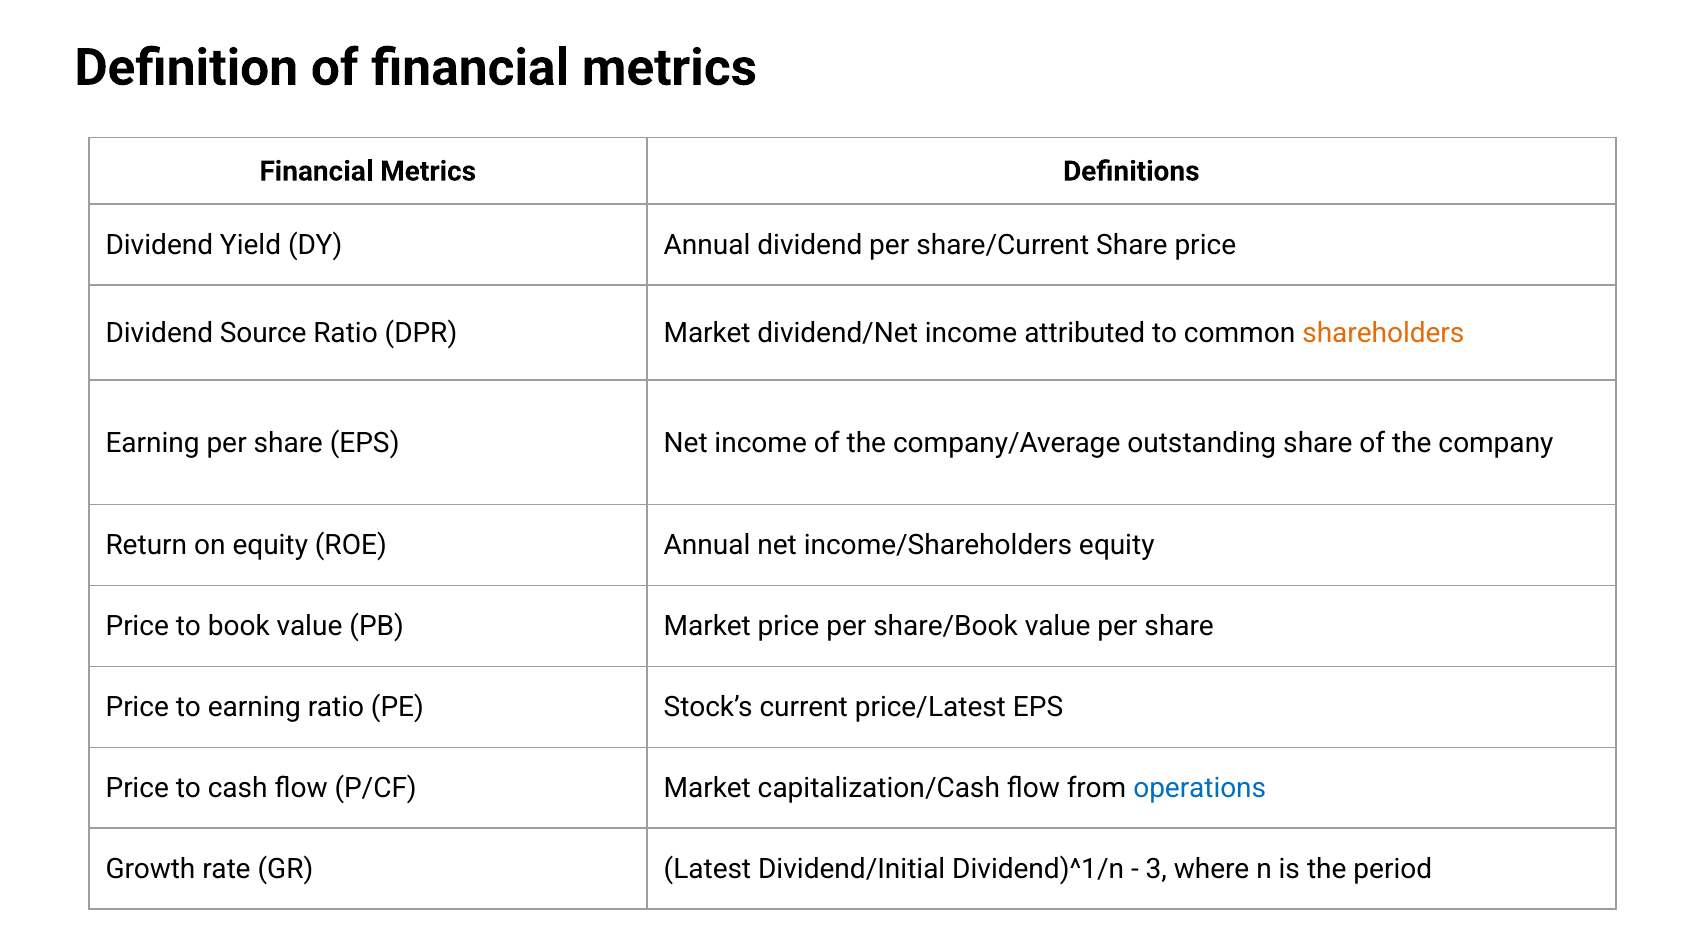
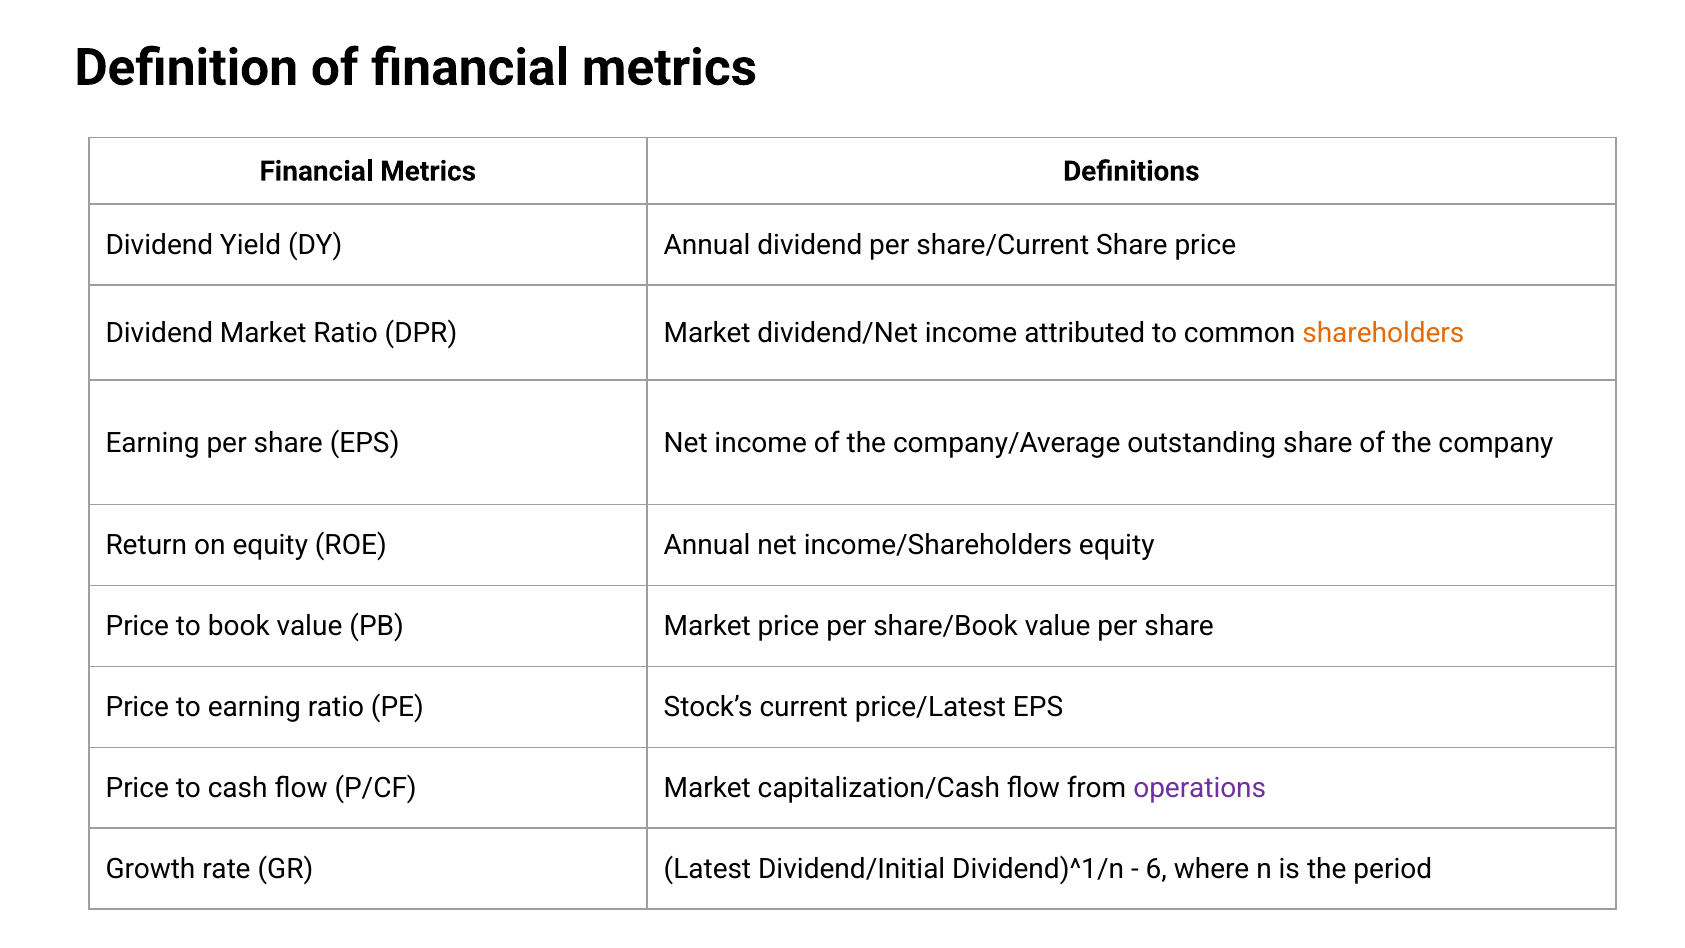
Dividend Source: Source -> Market (263, 333)
operations colour: blue -> purple (1200, 788)
3: 3 -> 6 (1156, 869)
